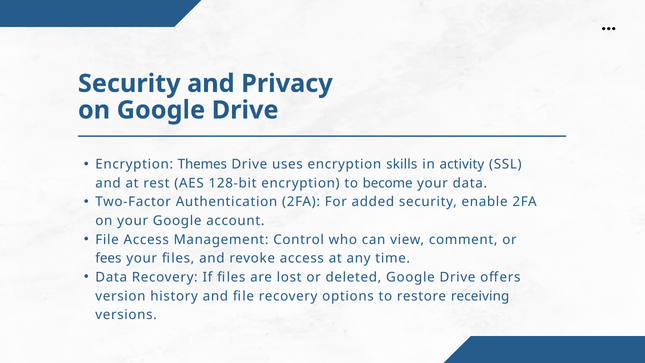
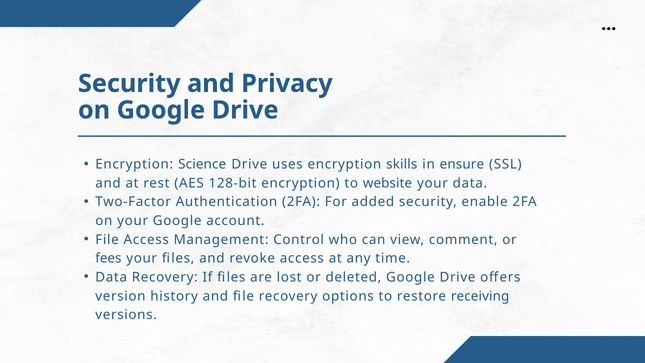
Themes: Themes -> Science (202, 164)
activity: activity -> ensure (462, 164)
become: become -> website (388, 183)
